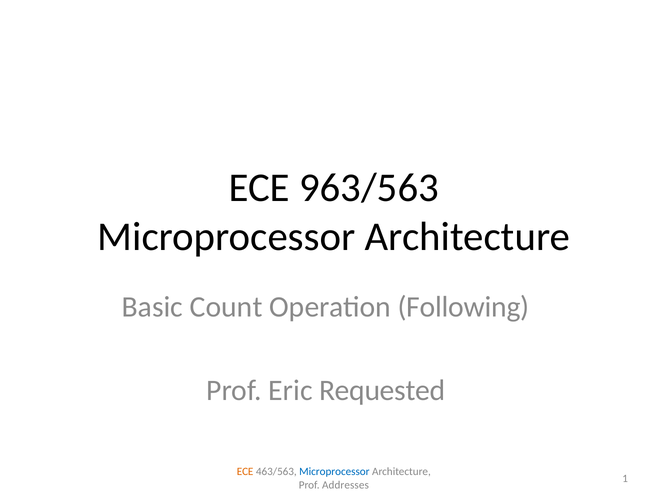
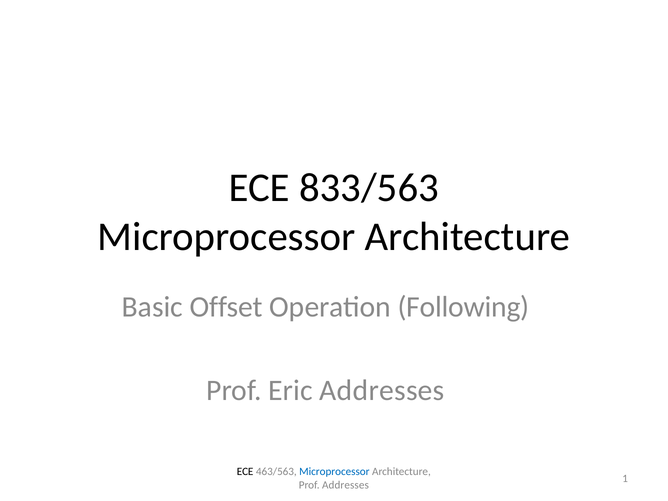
963/563: 963/563 -> 833/563 (369, 188)
Count: Count -> Offset (226, 307)
Eric Requested: Requested -> Addresses (382, 390)
ECE colour: orange -> black (245, 472)
